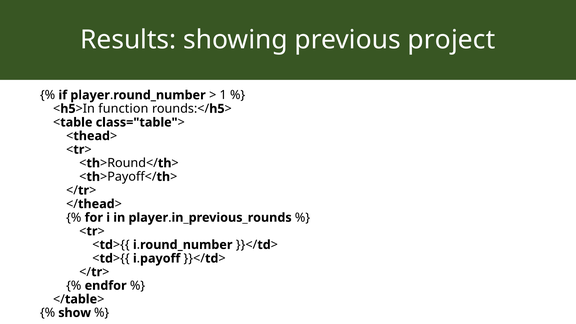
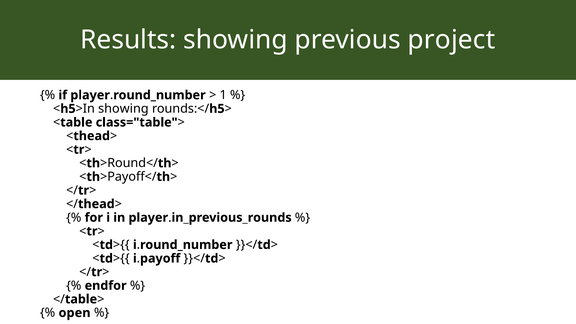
function: function -> showing (123, 109)
show: show -> open (75, 313)
